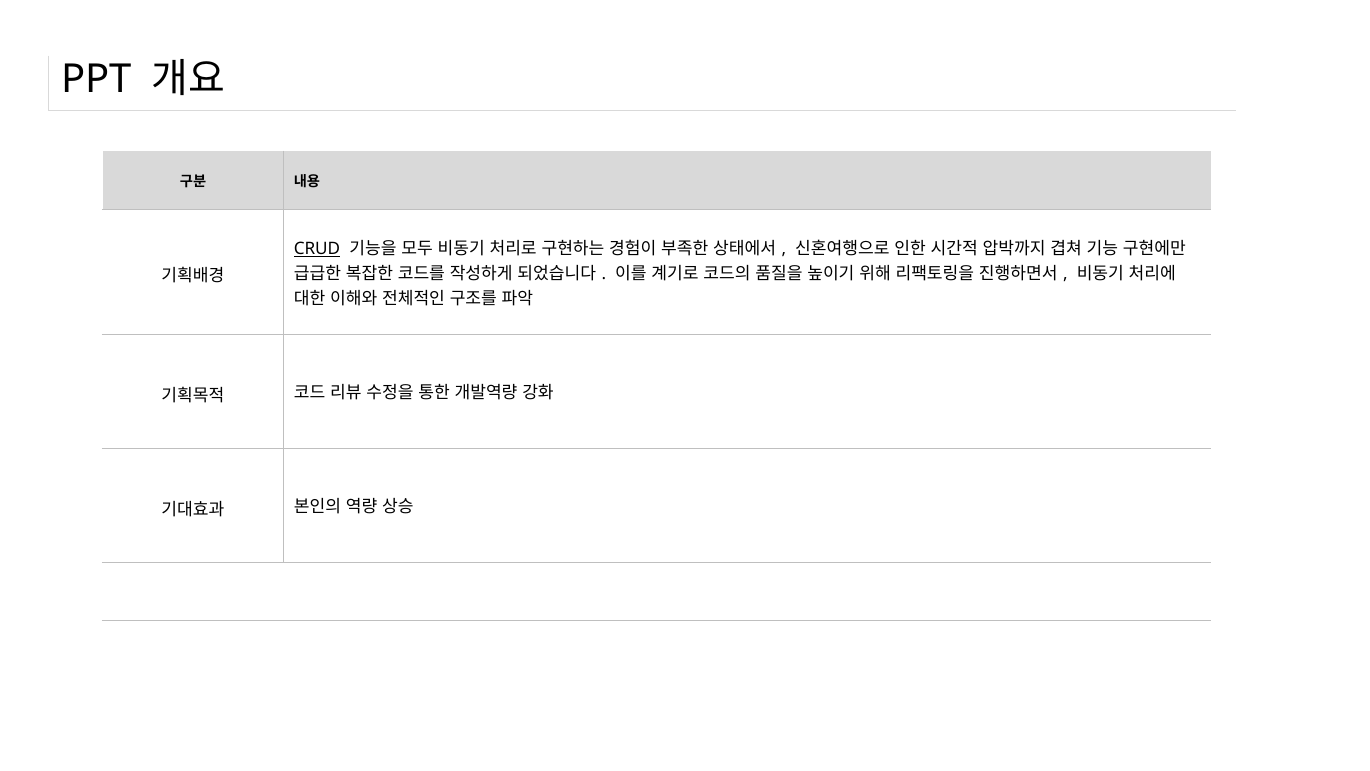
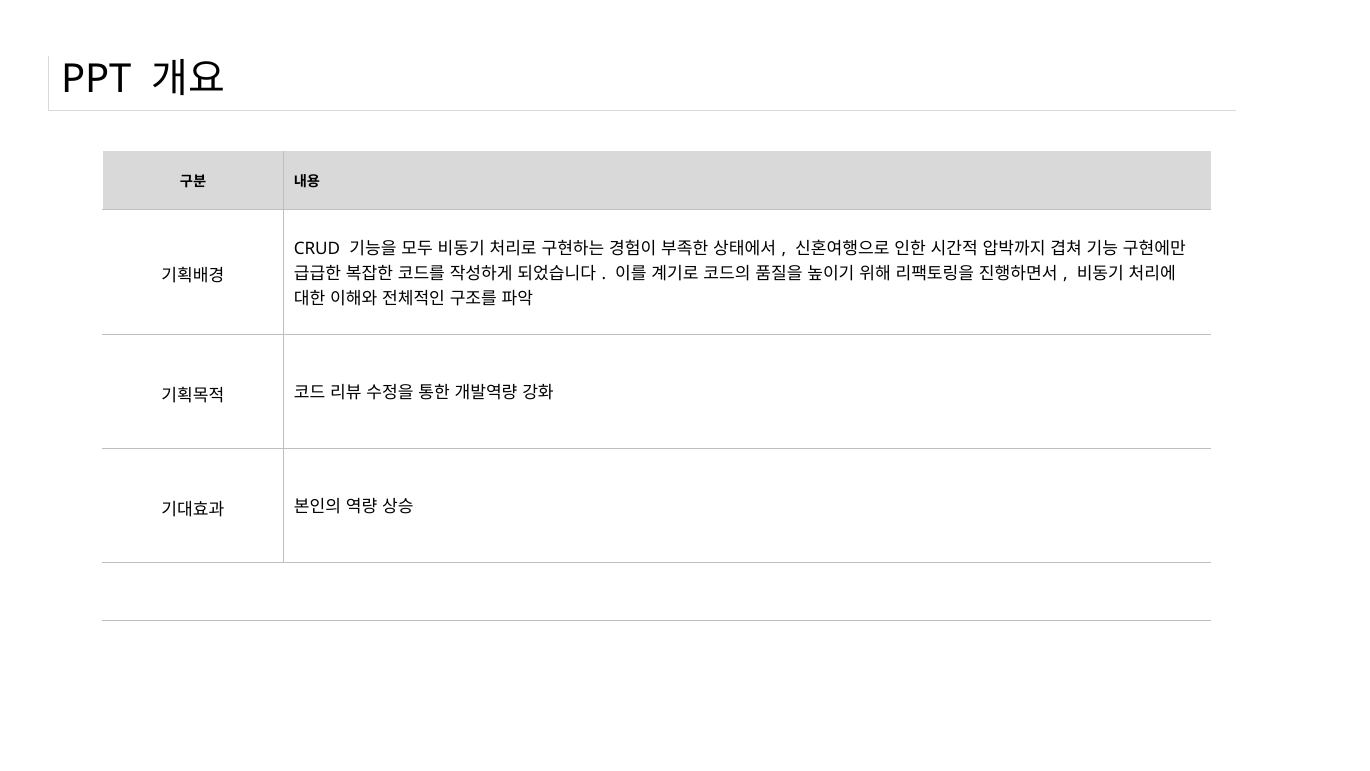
CRUD underline: present -> none (317, 249)
